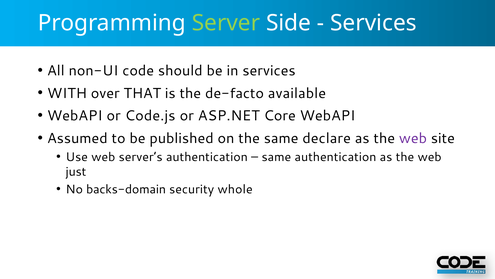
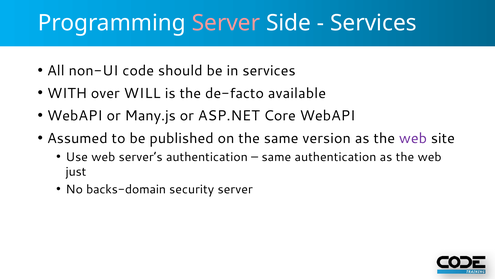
Server colour: light green -> pink (226, 23)
THAT: THAT -> WILL (142, 93)
Code.js: Code.js -> Many.js (150, 116)
declare: declare -> version (327, 138)
security whole: whole -> server (235, 189)
